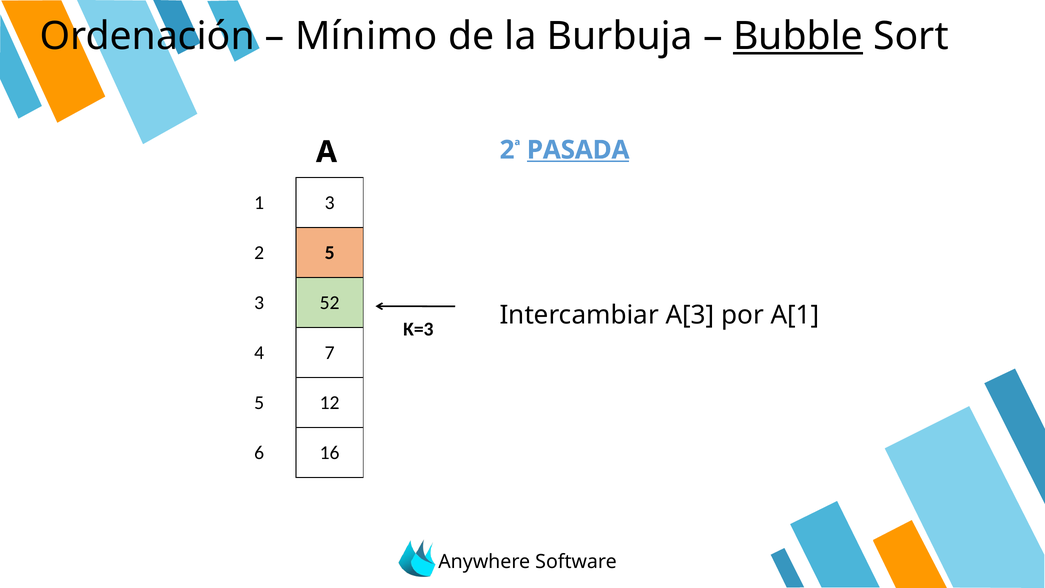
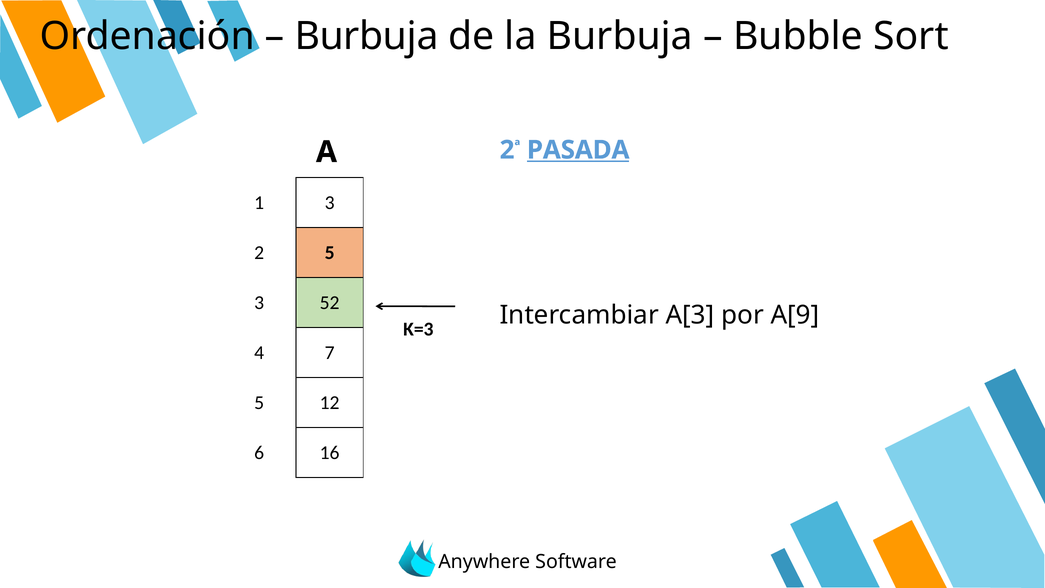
Mínimo: Mínimo -> Burbuja (367, 36)
Bubble underline: present -> none (798, 36)
A[1: A[1 -> A[9 (795, 315)
